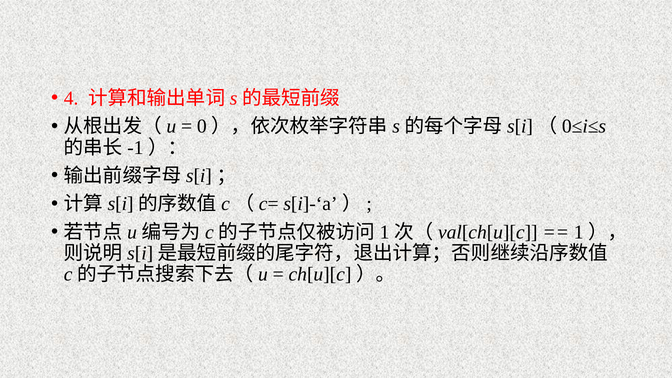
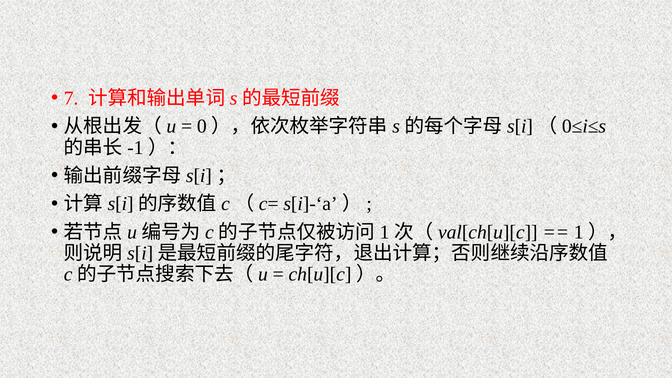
4: 4 -> 7 (71, 98)
